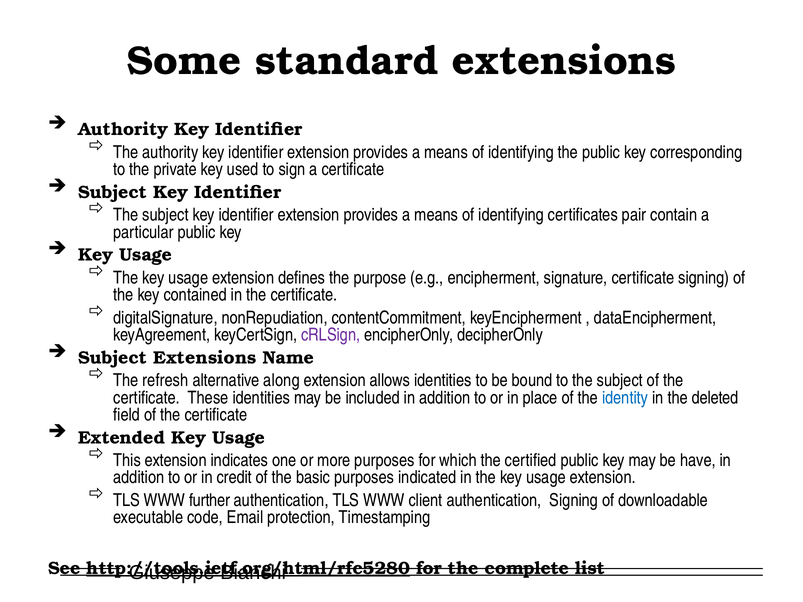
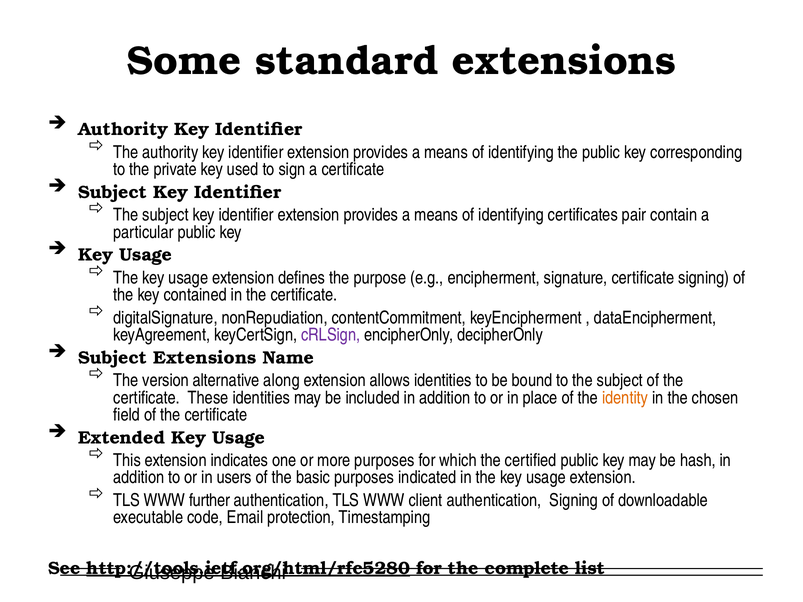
refresh: refresh -> version (166, 381)
identity colour: blue -> orange (625, 398)
deleted: deleted -> chosen (715, 398)
have: have -> hash (698, 461)
credit: credit -> users (234, 478)
